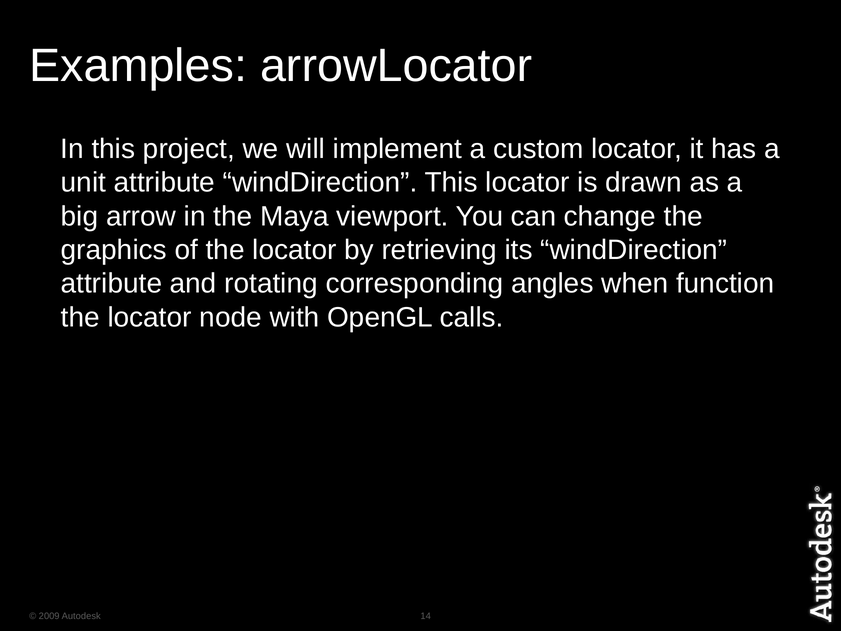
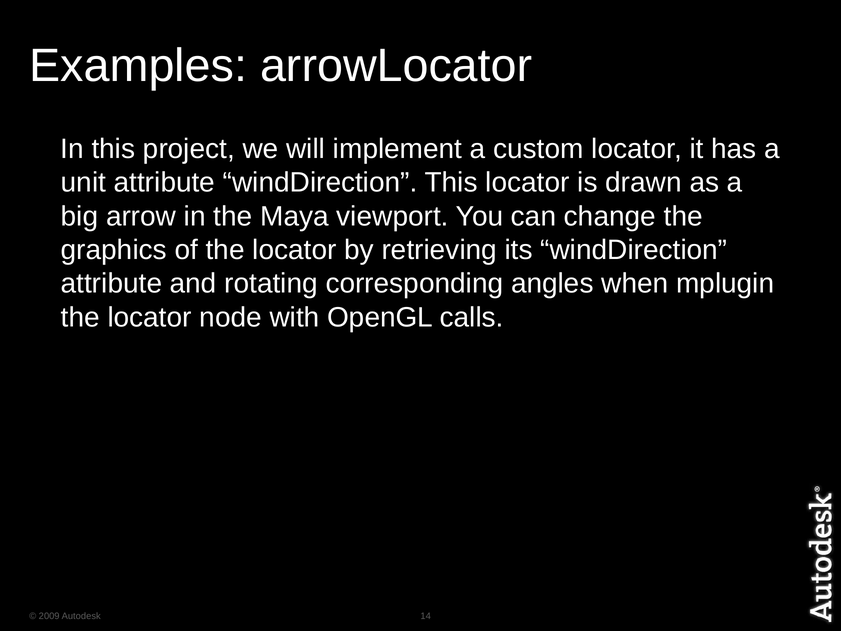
function: function -> mplugin (725, 284)
